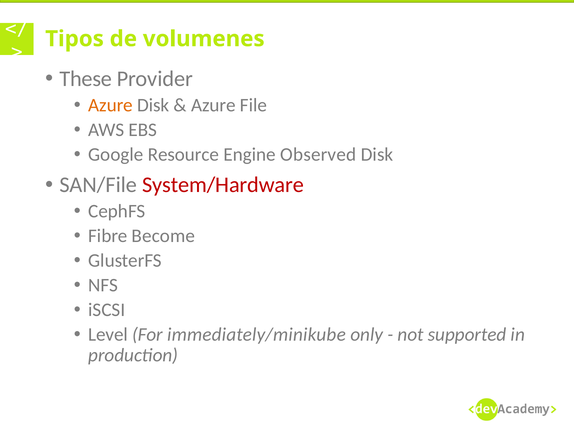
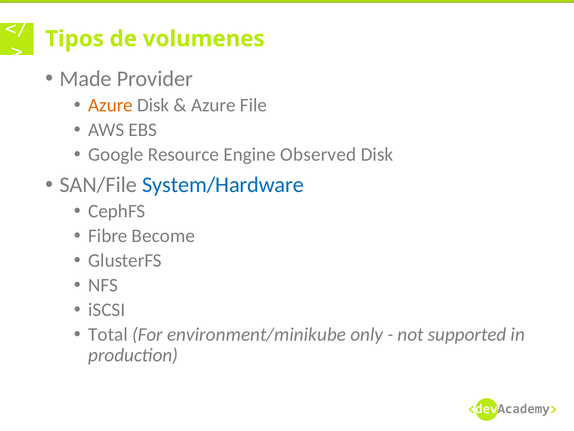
These: These -> Made (86, 79)
System/Hardware colour: red -> blue (223, 185)
Level: Level -> Total (108, 334)
immediately/minikube: immediately/minikube -> environment/minikube (257, 334)
